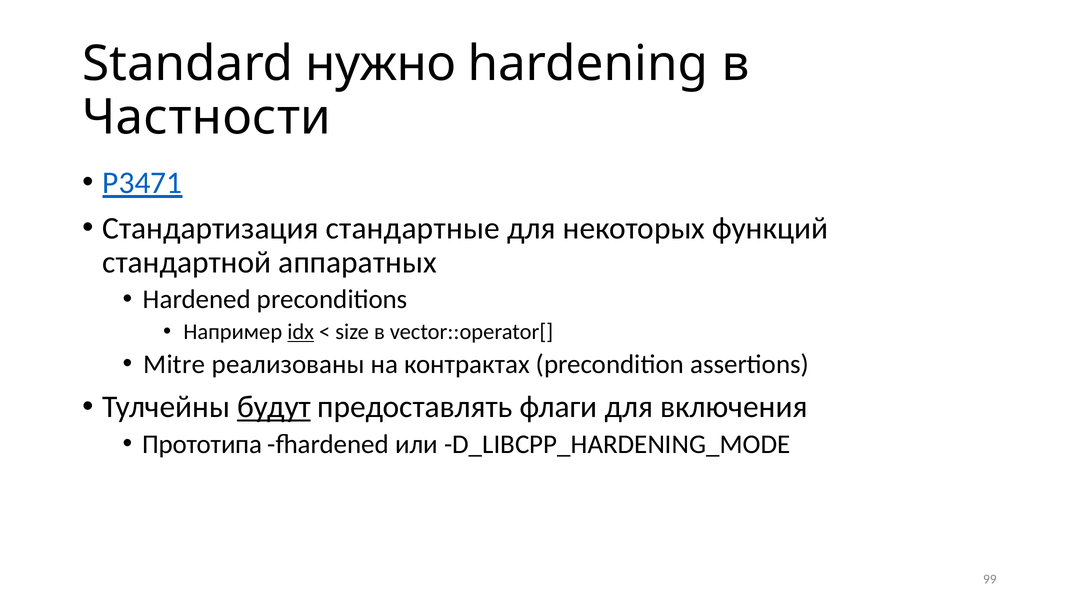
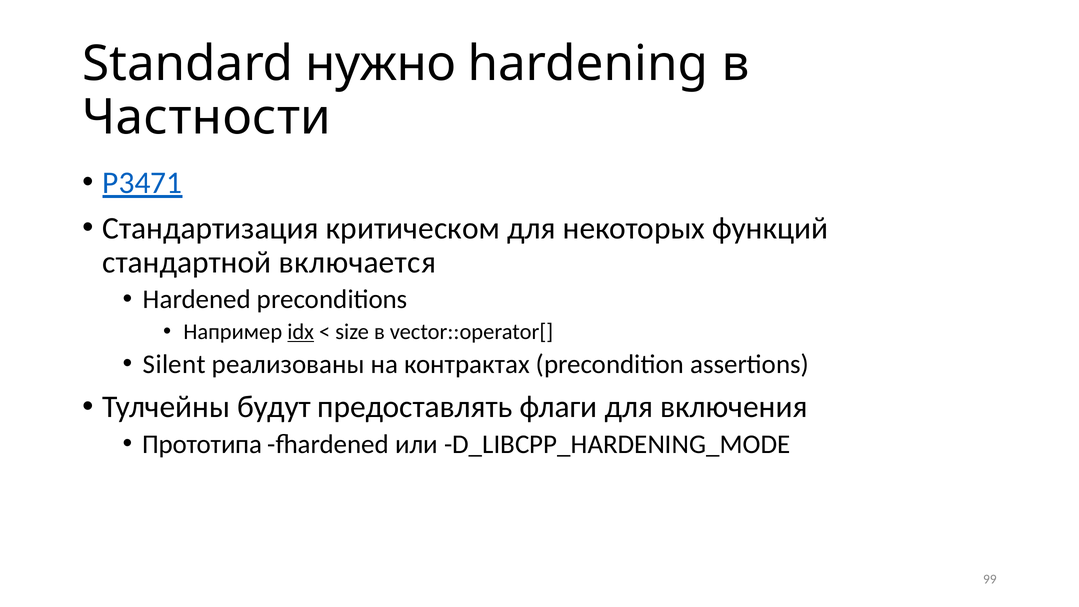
стандартные: стандартные -> критическом (413, 228)
аппаратных: аппаратных -> включается (357, 262)
Mitre: Mitre -> Silent (174, 364)
будут underline: present -> none (274, 407)
